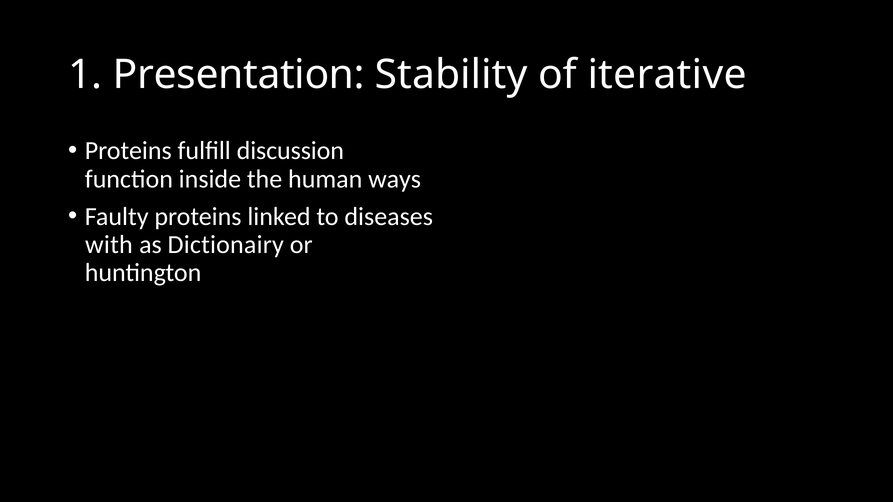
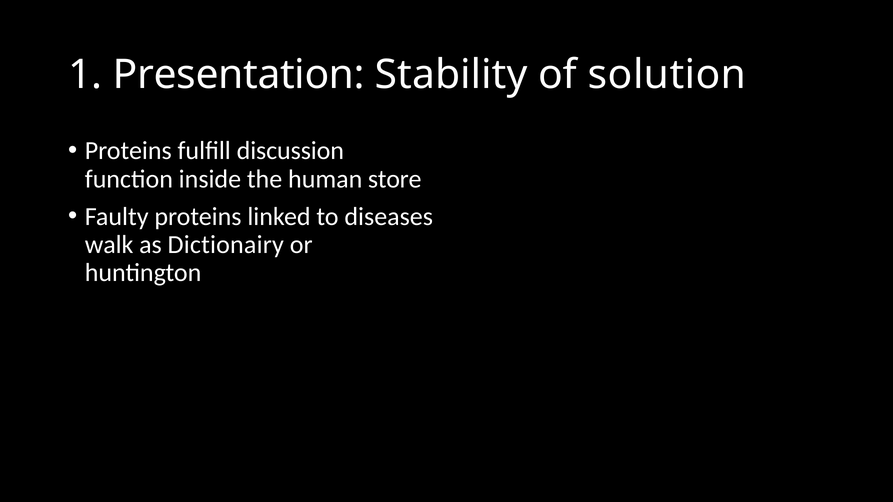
iterative: iterative -> solution (667, 75)
ways: ways -> store (395, 179)
with: with -> walk (109, 245)
